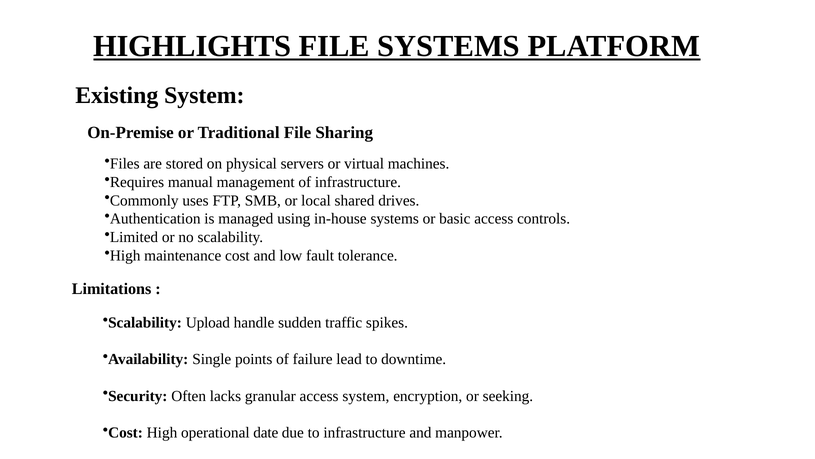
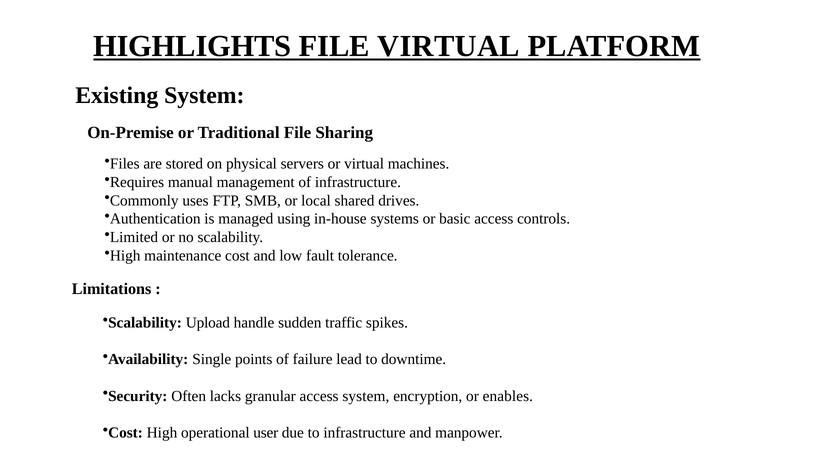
FILE SYSTEMS: SYSTEMS -> VIRTUAL (449, 46)
seeking: seeking -> enables (508, 395)
date: date -> user (266, 432)
